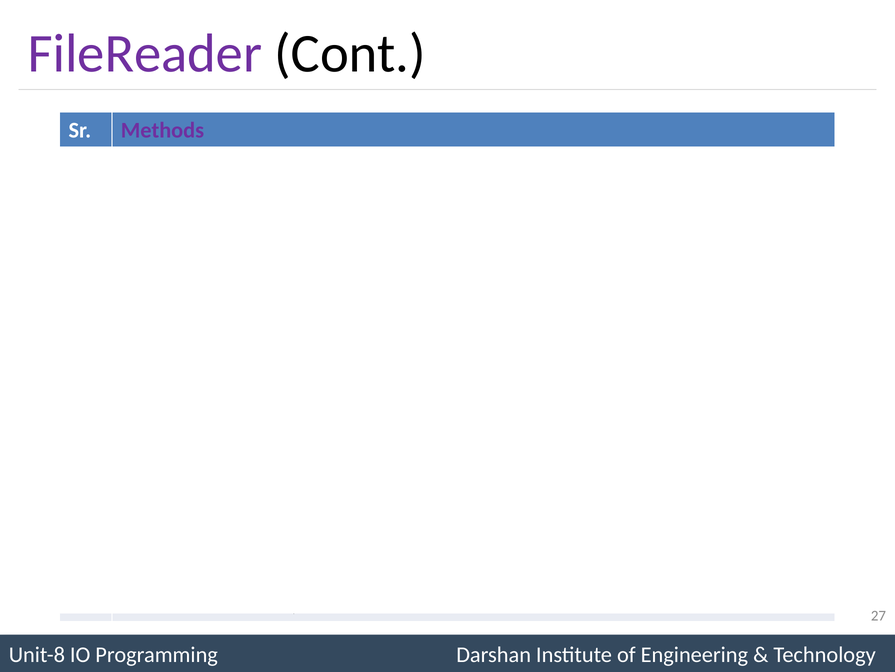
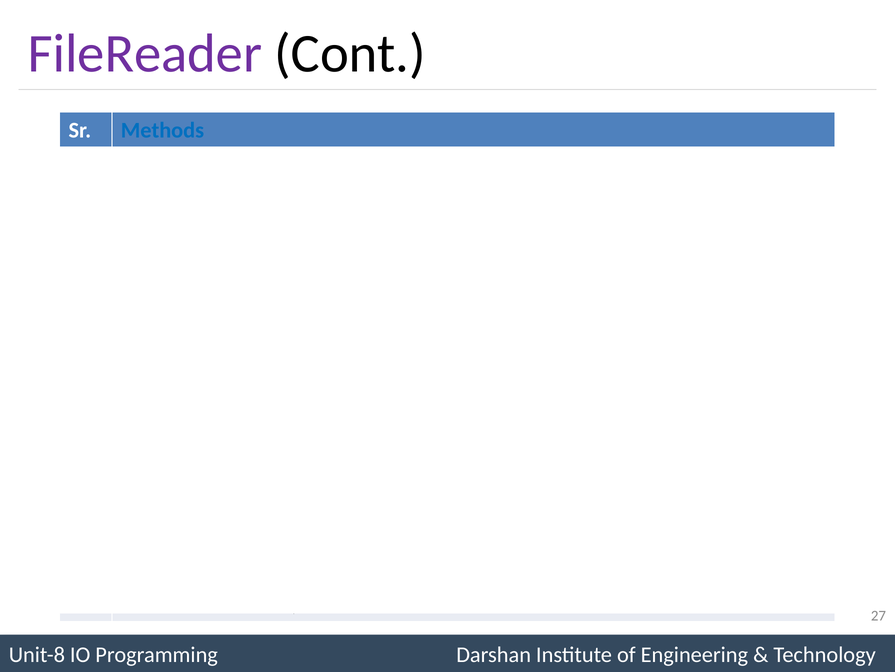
Methods colour: purple -> blue (162, 130)
